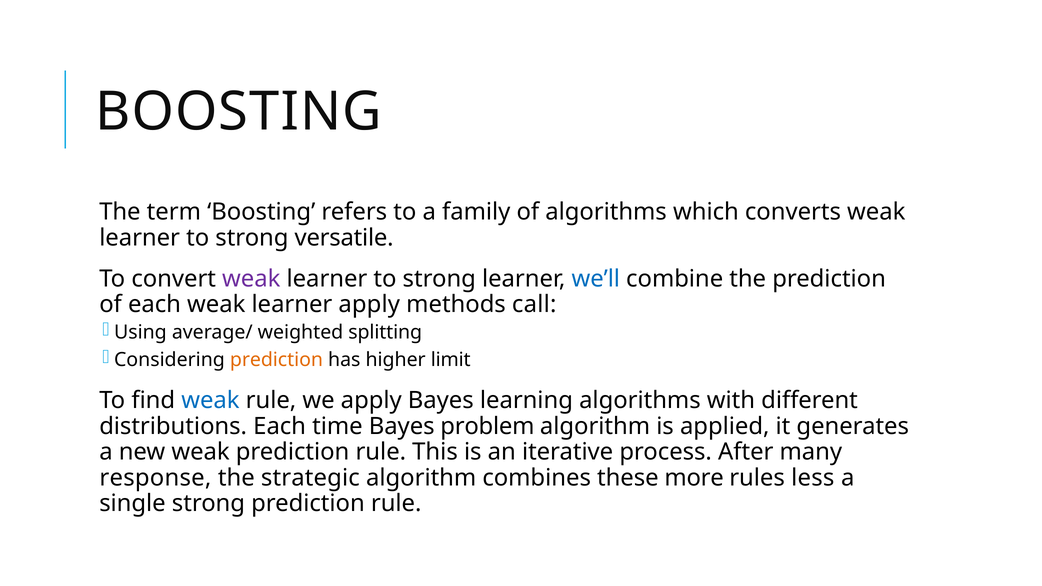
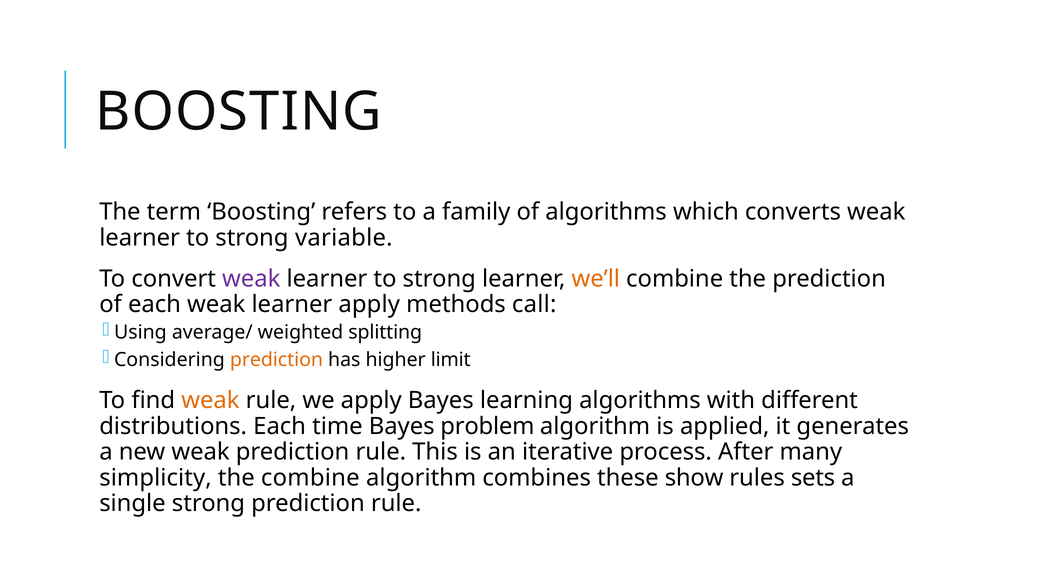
versatile: versatile -> variable (344, 238)
we’ll colour: blue -> orange (596, 279)
weak colour: blue -> orange (210, 401)
response: response -> simplicity (155, 478)
the strategic: strategic -> combine (310, 478)
more: more -> show (694, 478)
less: less -> sets (813, 478)
